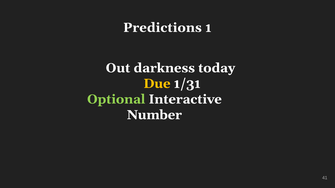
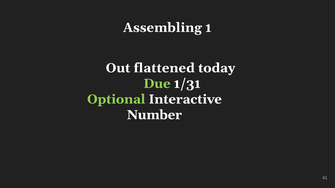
Predictions: Predictions -> Assembling (162, 28)
darkness: darkness -> flattened (164, 68)
Due colour: yellow -> light green (157, 84)
